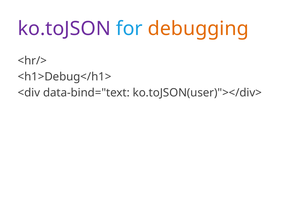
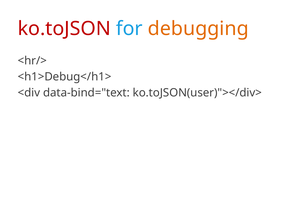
ko.toJSON colour: purple -> red (64, 29)
